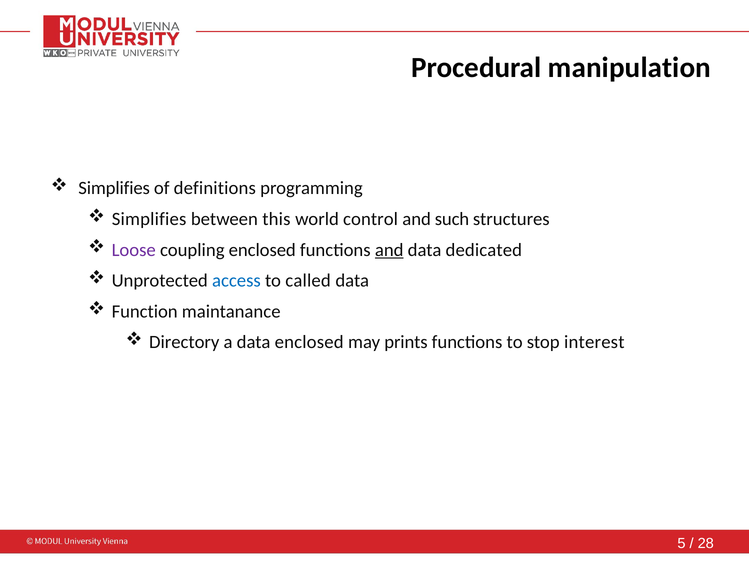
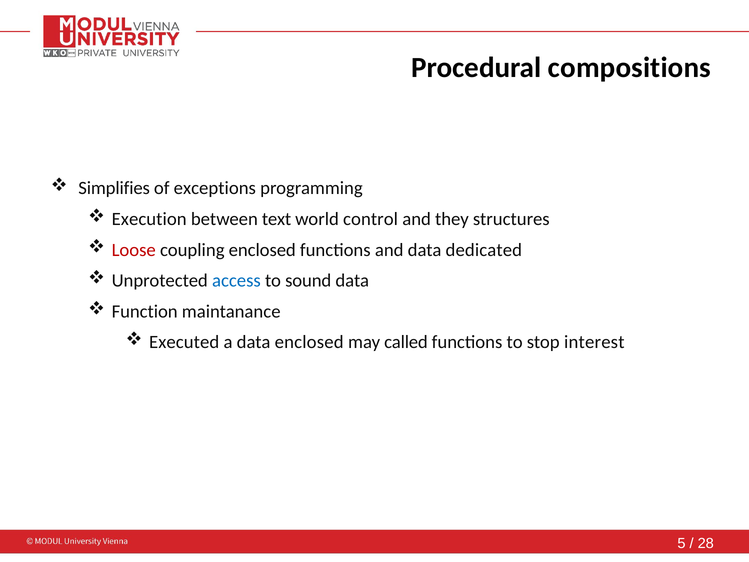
manipulation: manipulation -> compositions (629, 67)
definitions: definitions -> exceptions (215, 188)
Simplifies: Simplifies -> Execution (149, 219)
this: this -> text (277, 219)
such: such -> they (452, 219)
Loose colour: purple -> red (134, 250)
and underline: present -> none (389, 250)
called: called -> sound (308, 281)
Directory: Directory -> Executed (184, 342)
prints: prints -> called (406, 342)
